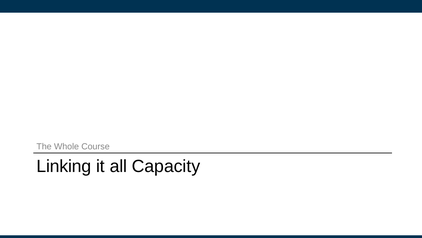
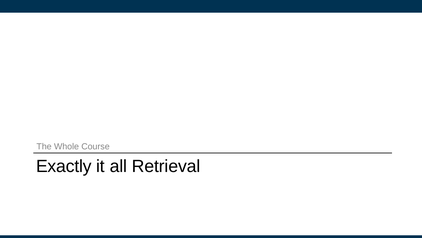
Linking: Linking -> Exactly (64, 166)
Capacity: Capacity -> Retrieval (166, 166)
